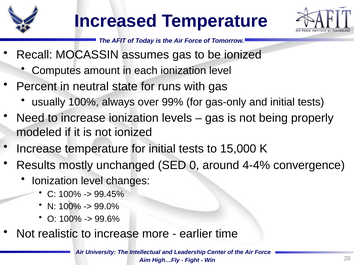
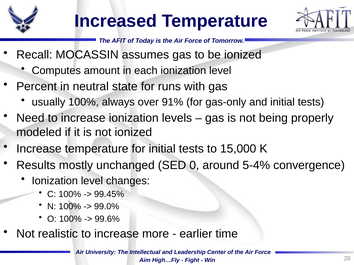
99%: 99% -> 91% (173, 102)
4-4%: 4-4% -> 5-4% (256, 165)
